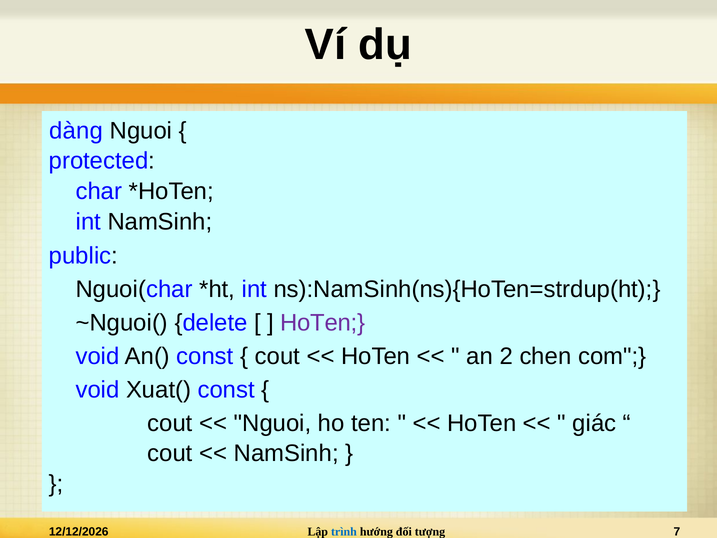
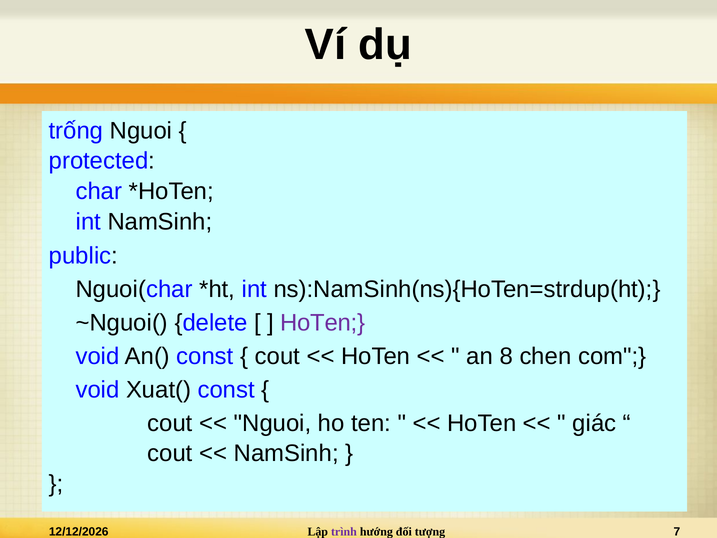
dàng: dàng -> trống (76, 131)
2: 2 -> 8 (506, 356)
trình colour: blue -> purple (344, 531)
